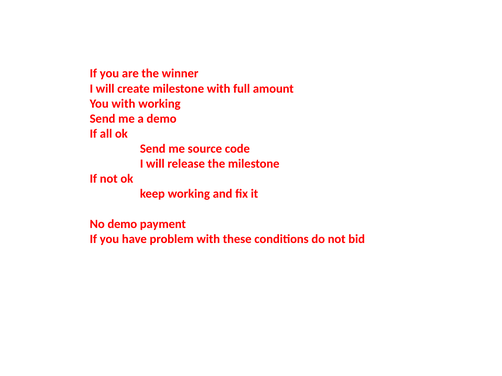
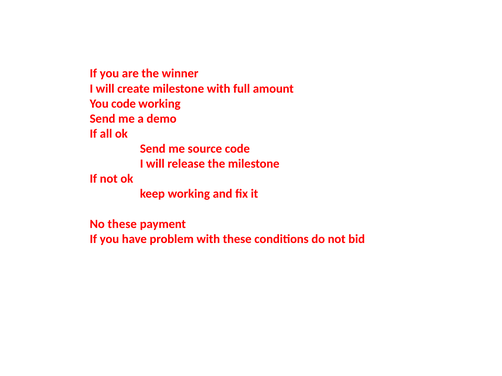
You with: with -> code (124, 104)
No demo: demo -> these (122, 224)
